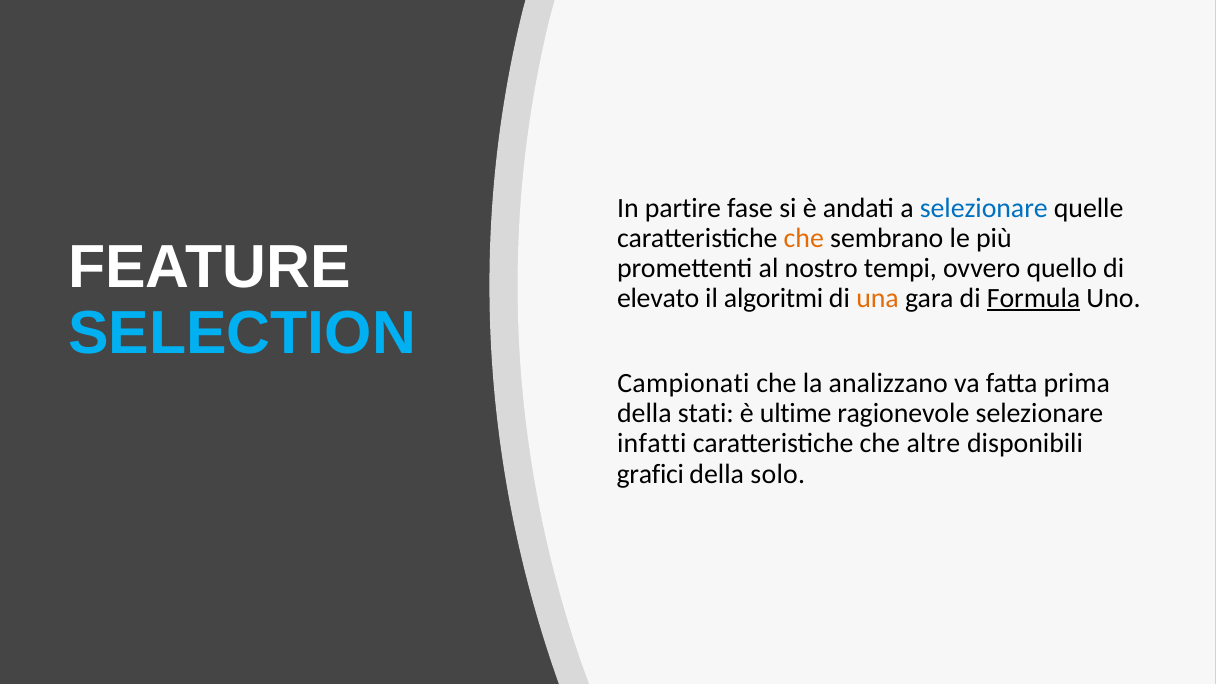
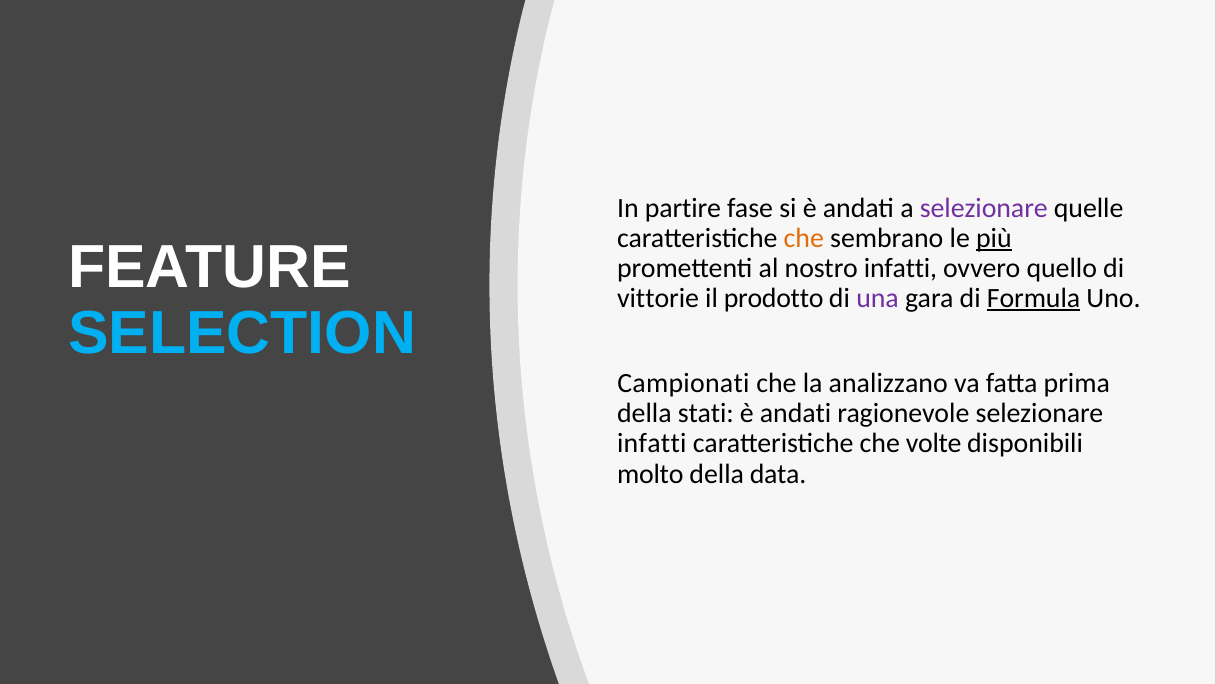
selezionare colour: blue -> purple (984, 208)
più underline: none -> present (994, 238)
nostro tempi: tempi -> infatti (900, 268)
elevato: elevato -> vittorie (658, 298)
algoritmi: algoritmi -> prodotto (774, 298)
una colour: orange -> purple (878, 298)
ultime: ultime -> andati (796, 414)
altre: altre -> volte (934, 444)
grafici: grafici -> molto (650, 474)
solo: solo -> data (778, 474)
